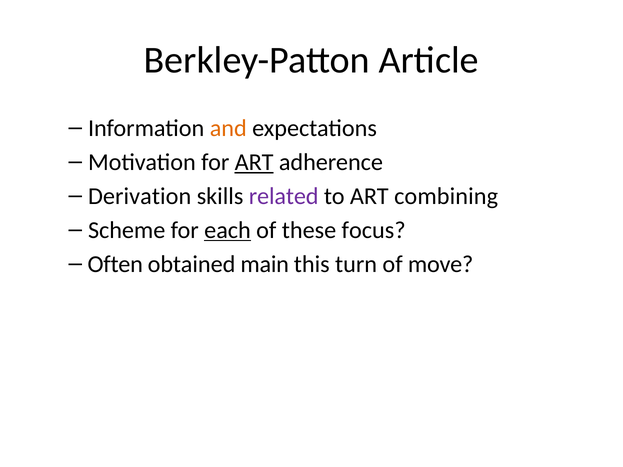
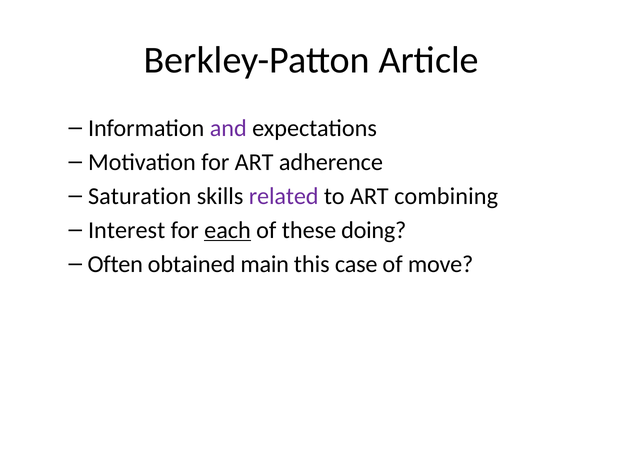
and colour: orange -> purple (228, 128)
ART underline: present -> none (254, 162)
Derivation: Derivation -> Saturation (140, 196)
Scheme: Scheme -> Interest (127, 230)
focus: focus -> doing (374, 230)
turn: turn -> case (356, 264)
